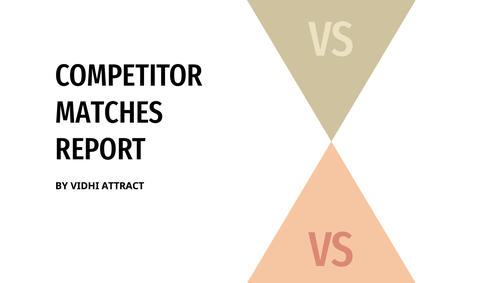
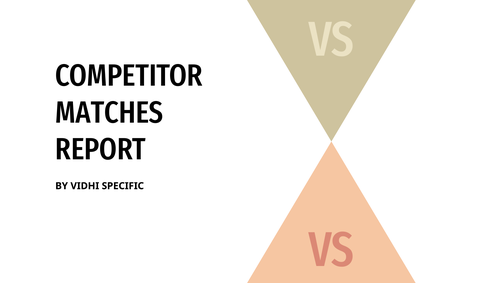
ATTRACT: ATTRACT -> SPECIFIC (123, 186)
